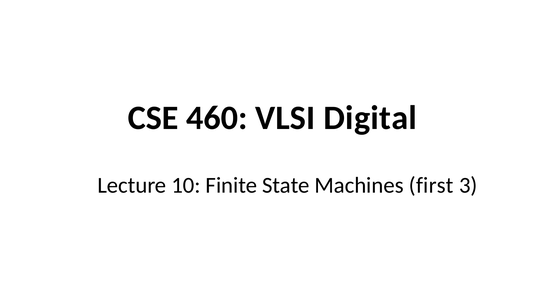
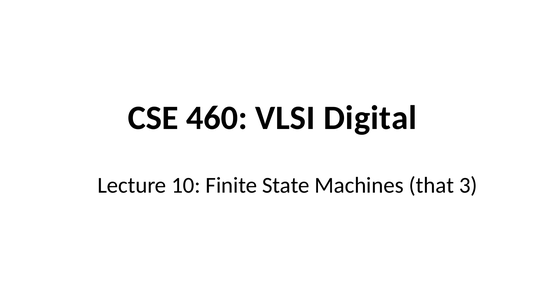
first: first -> that (431, 186)
